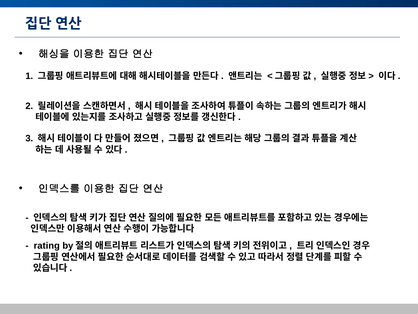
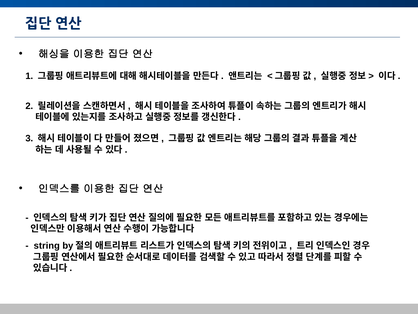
rating: rating -> string (47, 246)
